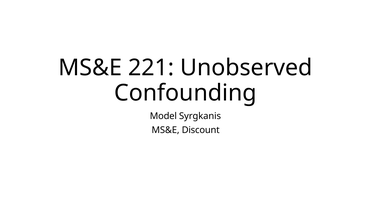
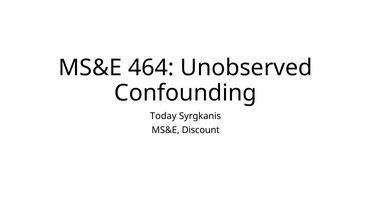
221: 221 -> 464 (151, 68)
Model: Model -> Today (163, 116)
